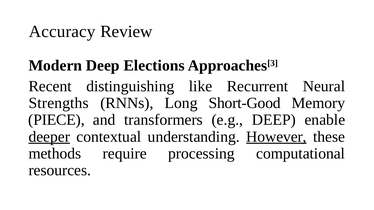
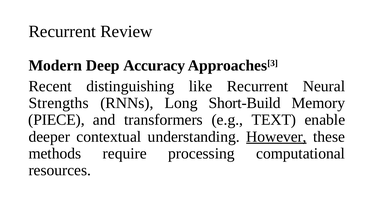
Accuracy: Accuracy -> Recurrent (62, 31)
Elections: Elections -> Accuracy (154, 66)
Short-Good: Short-Good -> Short-Build (245, 103)
e.g DEEP: DEEP -> TEXT (274, 120)
deeper underline: present -> none (49, 137)
